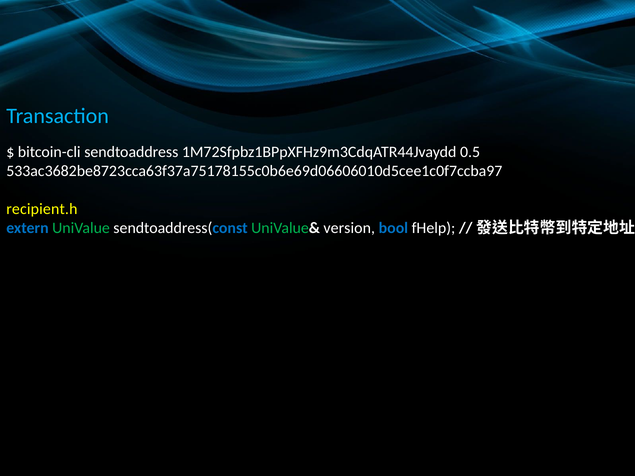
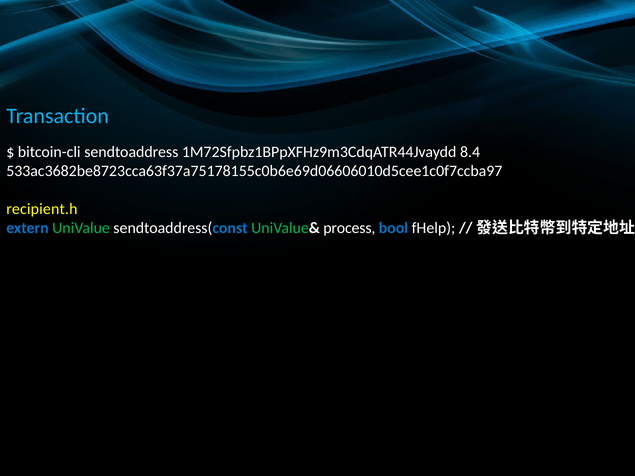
0.5: 0.5 -> 8.4 (470, 152)
version: version -> process (349, 228)
